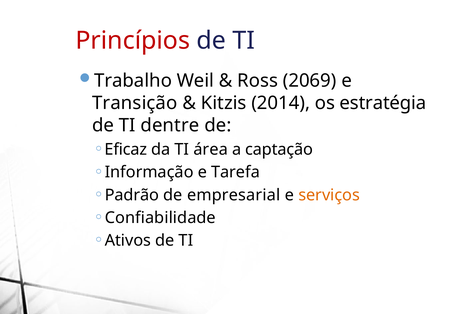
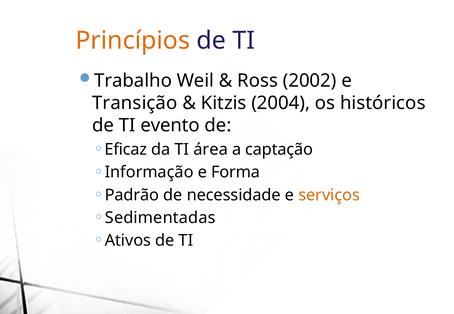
Princípios colour: red -> orange (133, 41)
2069: 2069 -> 2002 (310, 81)
2014: 2014 -> 2004 (281, 103)
estratégia: estratégia -> históricos (383, 103)
dentre: dentre -> evento (170, 126)
Tarefa: Tarefa -> Forma (236, 172)
empresarial: empresarial -> necessidade (234, 195)
Confiabilidade: Confiabilidade -> Sedimentadas (160, 218)
